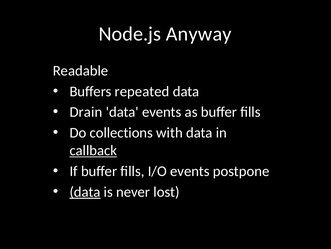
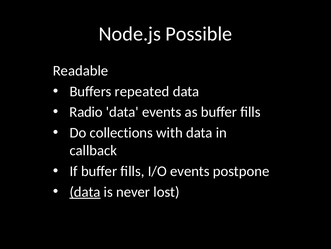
Anyway: Anyway -> Possible (199, 34)
Drain: Drain -> Radio (86, 112)
callback underline: present -> none (93, 150)
